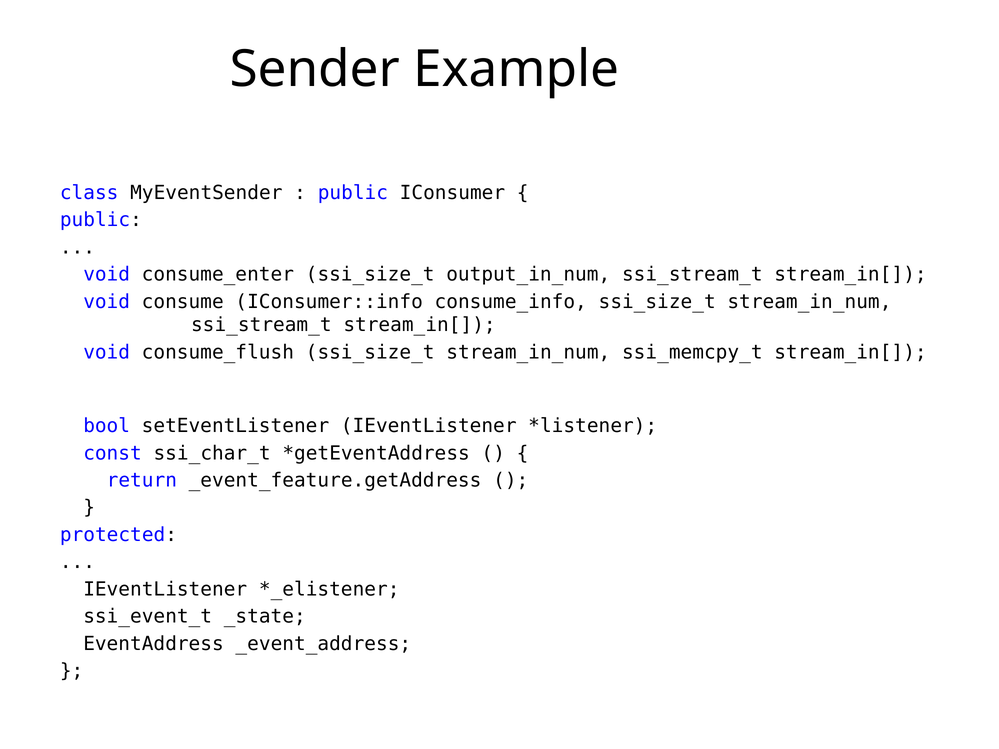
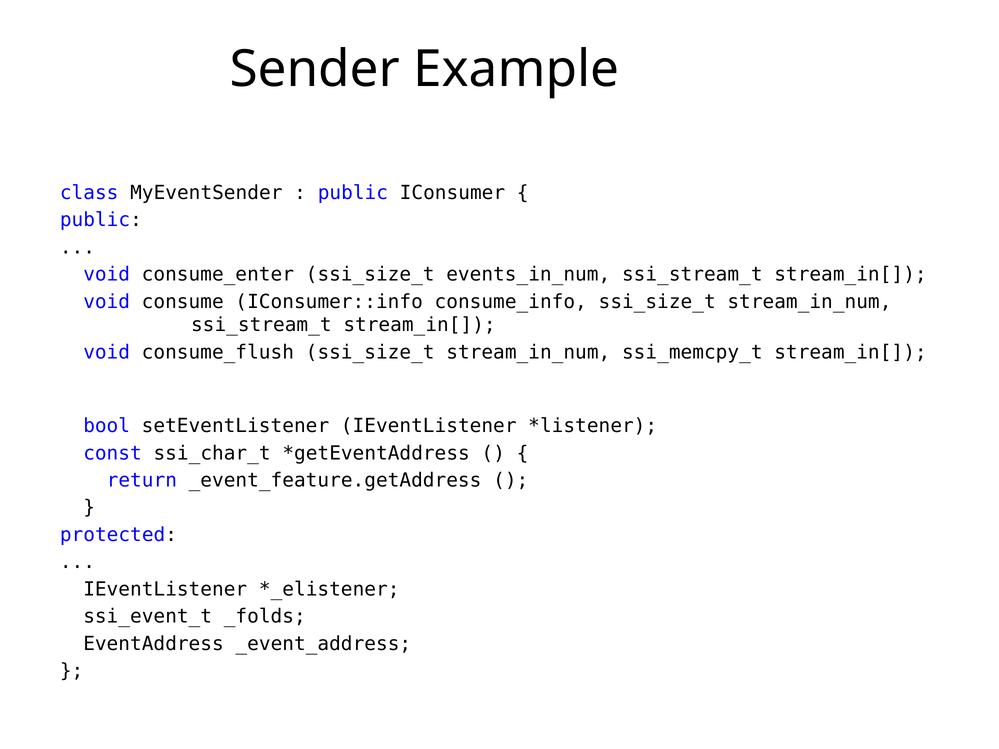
output_in_num: output_in_num -> events_in_num (528, 274)
_state: _state -> _folds (265, 617)
